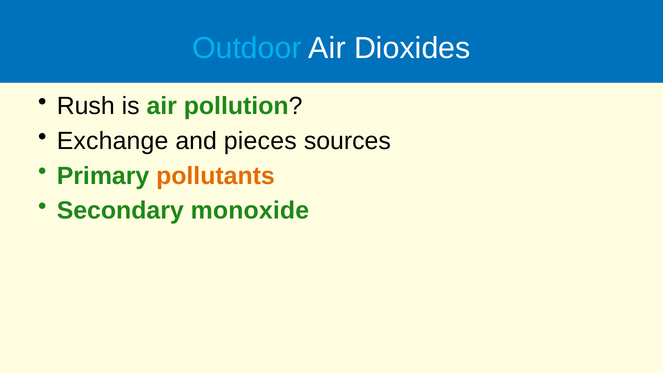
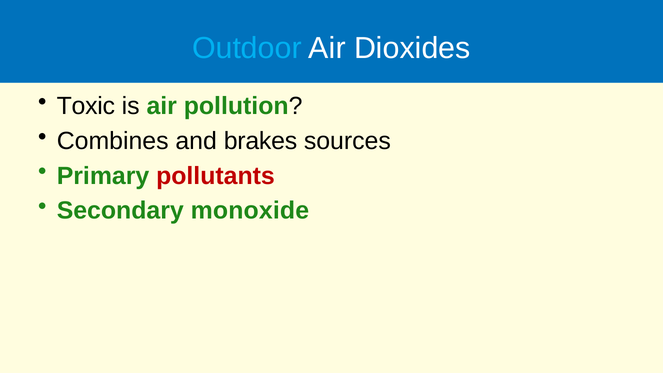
Rush: Rush -> Toxic (86, 106)
Exchange: Exchange -> Combines (113, 141)
pieces: pieces -> brakes (260, 141)
pollutants colour: orange -> red (215, 176)
